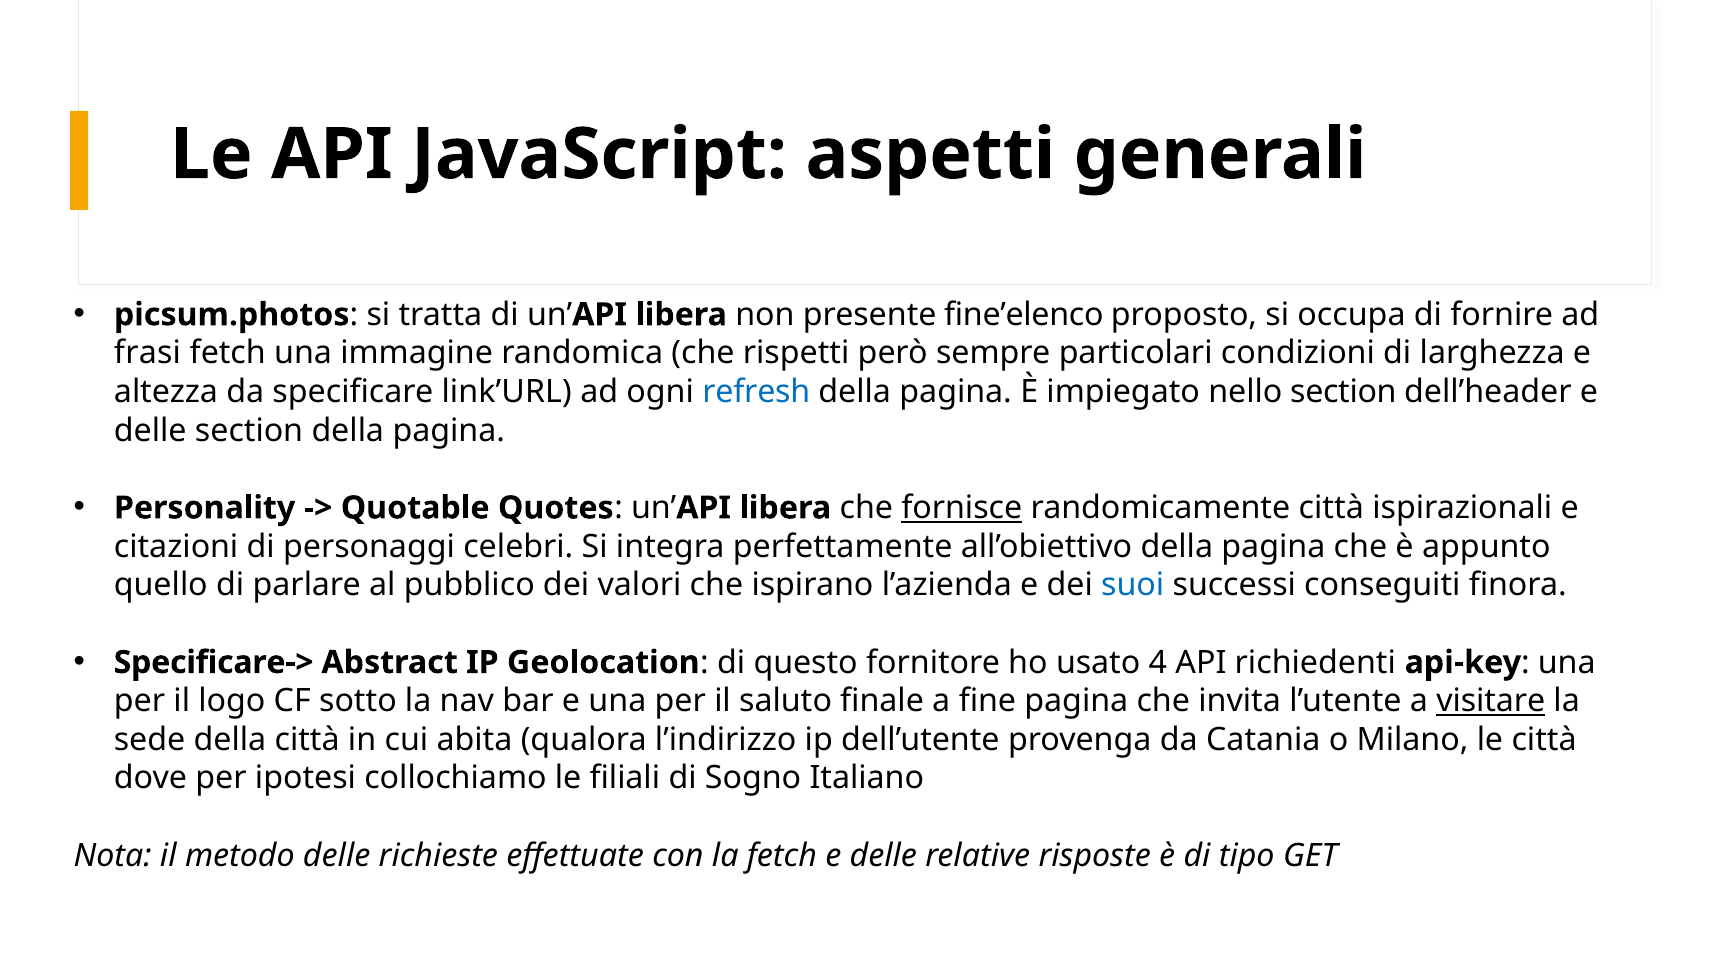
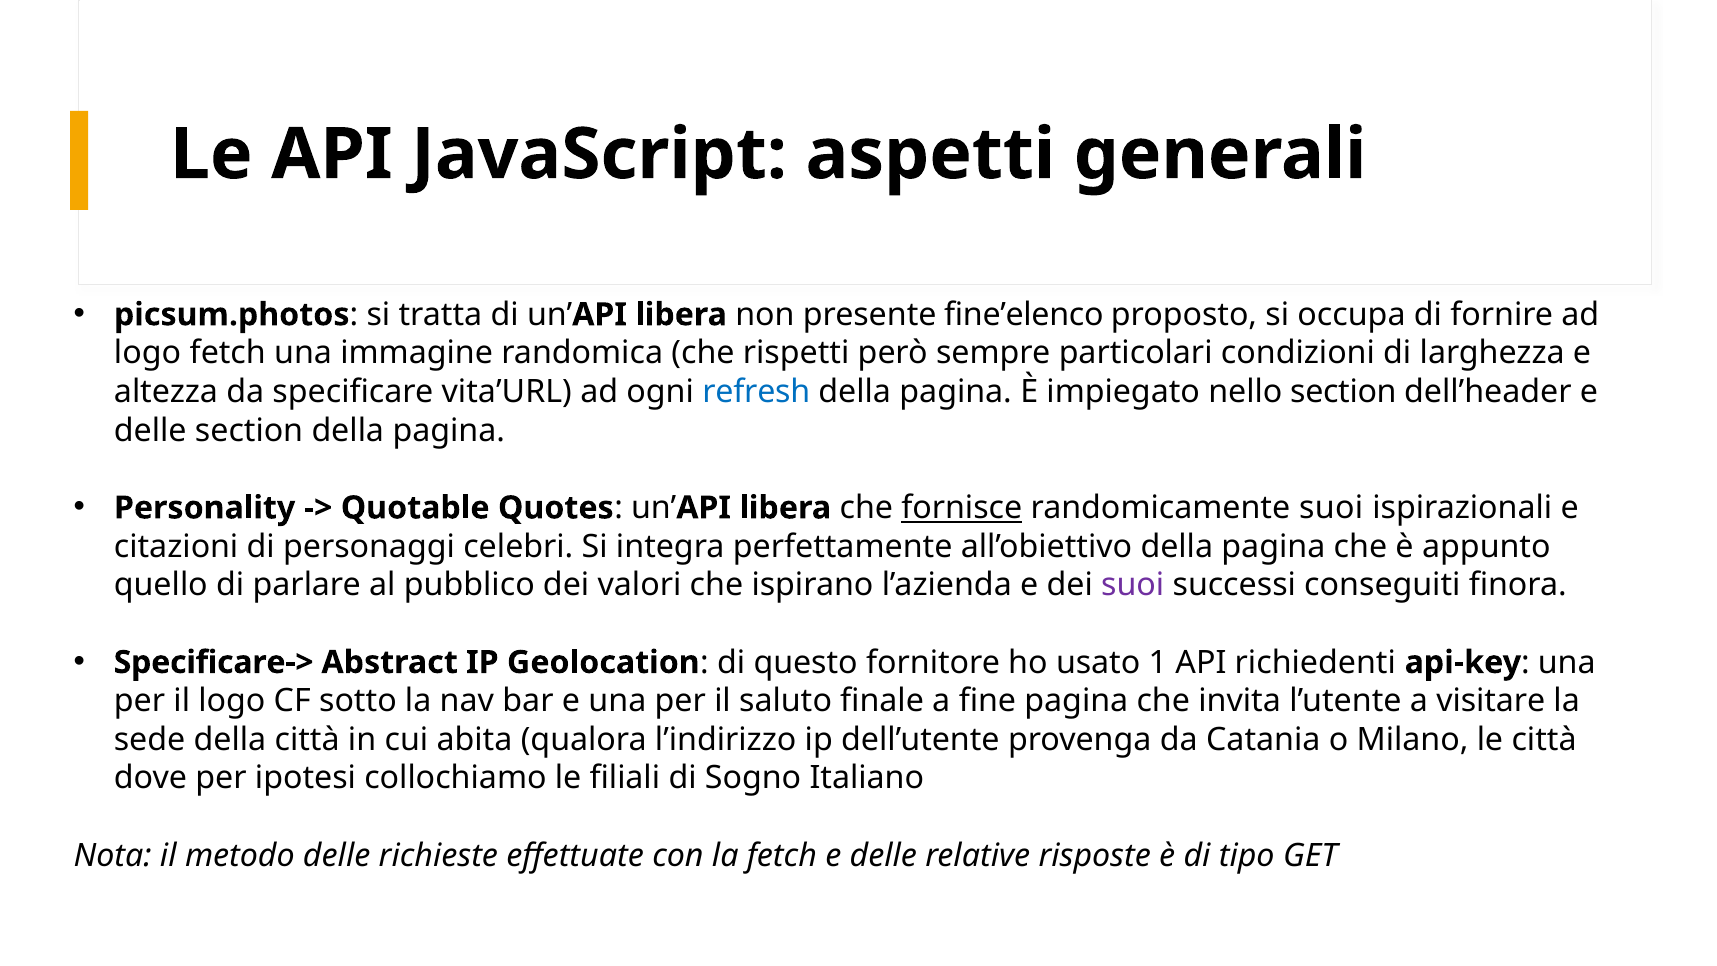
frasi: frasi -> logo (148, 353)
link’URL: link’URL -> vita’URL (507, 392)
randomicamente città: città -> suoi (1331, 508)
suoi colour: blue -> purple (1133, 585)
4: 4 -> 1 (1158, 662)
visitare underline: present -> none (1491, 701)
